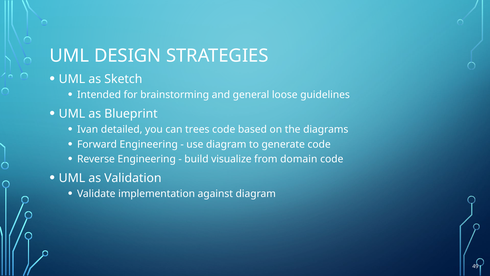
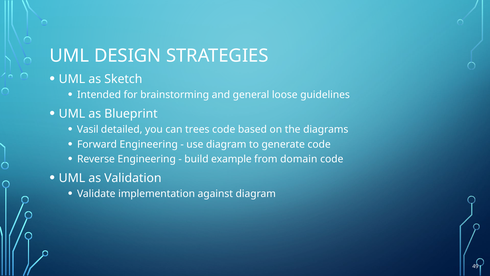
Ivan: Ivan -> Vasil (88, 129)
visualize: visualize -> example (231, 159)
